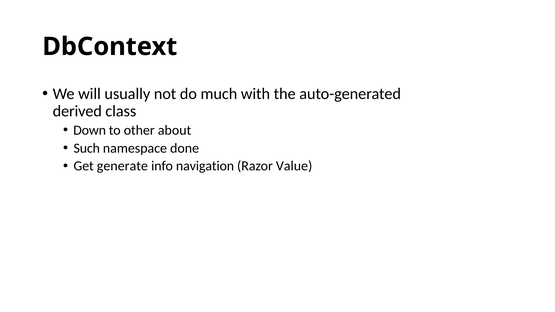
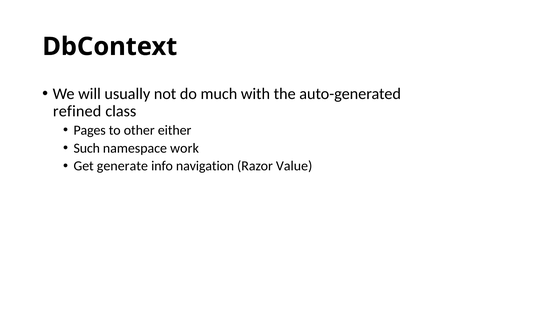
derived: derived -> refined (77, 111)
Down: Down -> Pages (90, 130)
about: about -> either (175, 130)
done: done -> work (185, 148)
